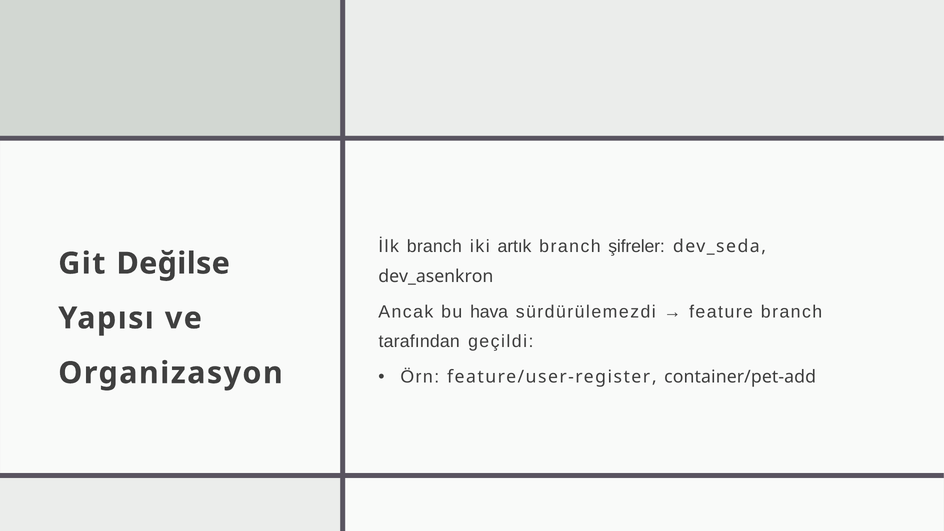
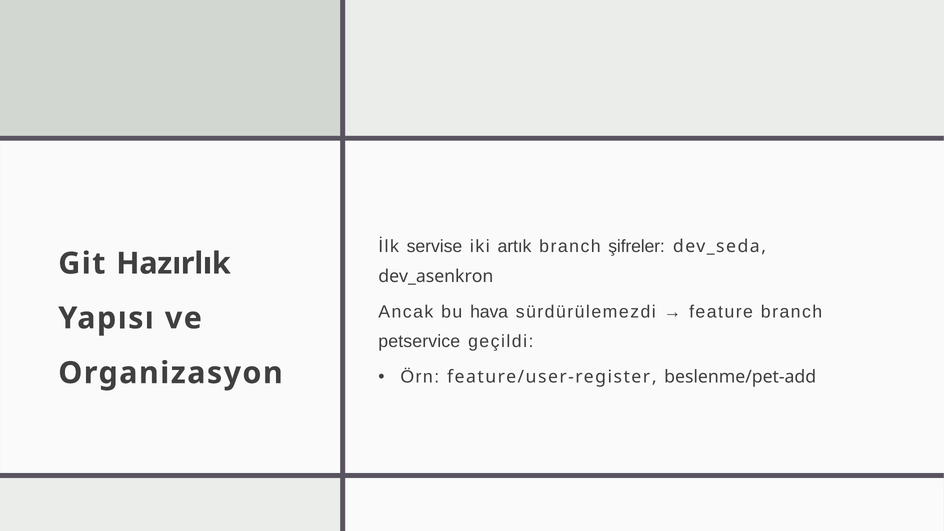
İlk branch: branch -> servise (434, 246)
Değilse: Değilse -> Hazırlık (173, 264)
tarafından: tarafından -> petservice (419, 342)
container/pet-add: container/pet-add -> beslenme/pet-add (740, 377)
